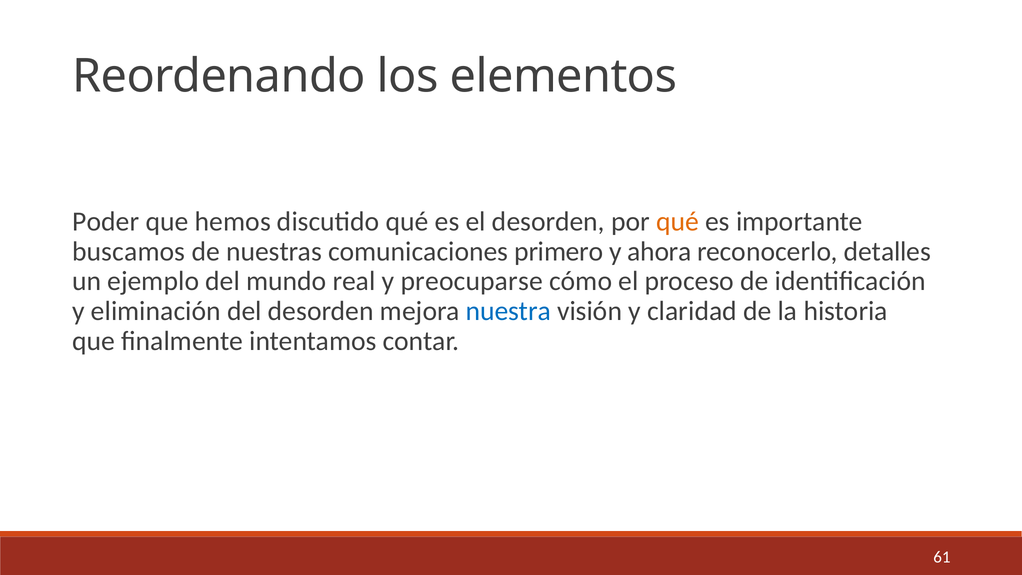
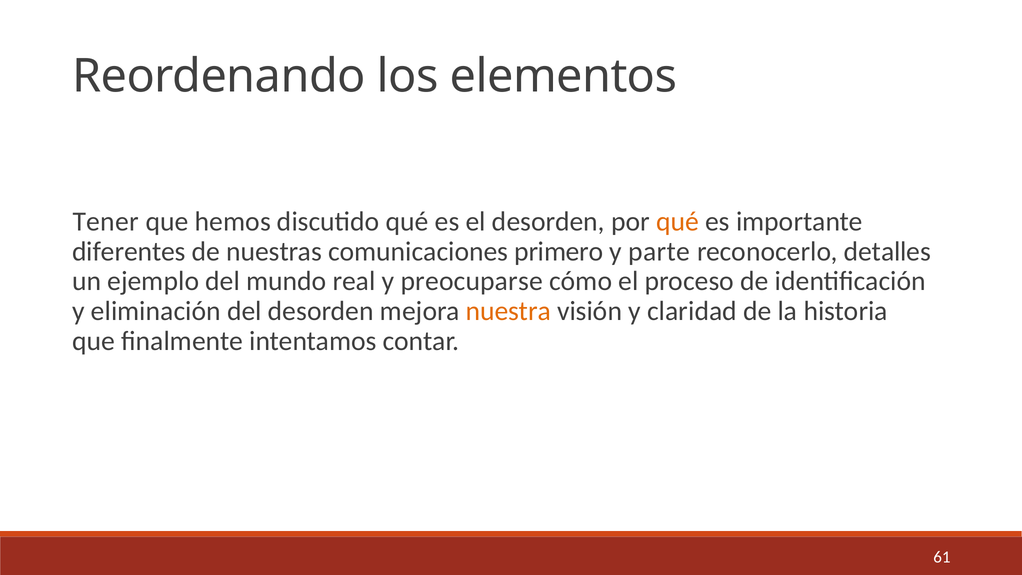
Poder: Poder -> Tener (106, 221)
buscamos: buscamos -> diferentes (129, 251)
ahora: ahora -> parte (659, 251)
nuestra colour: blue -> orange (508, 311)
